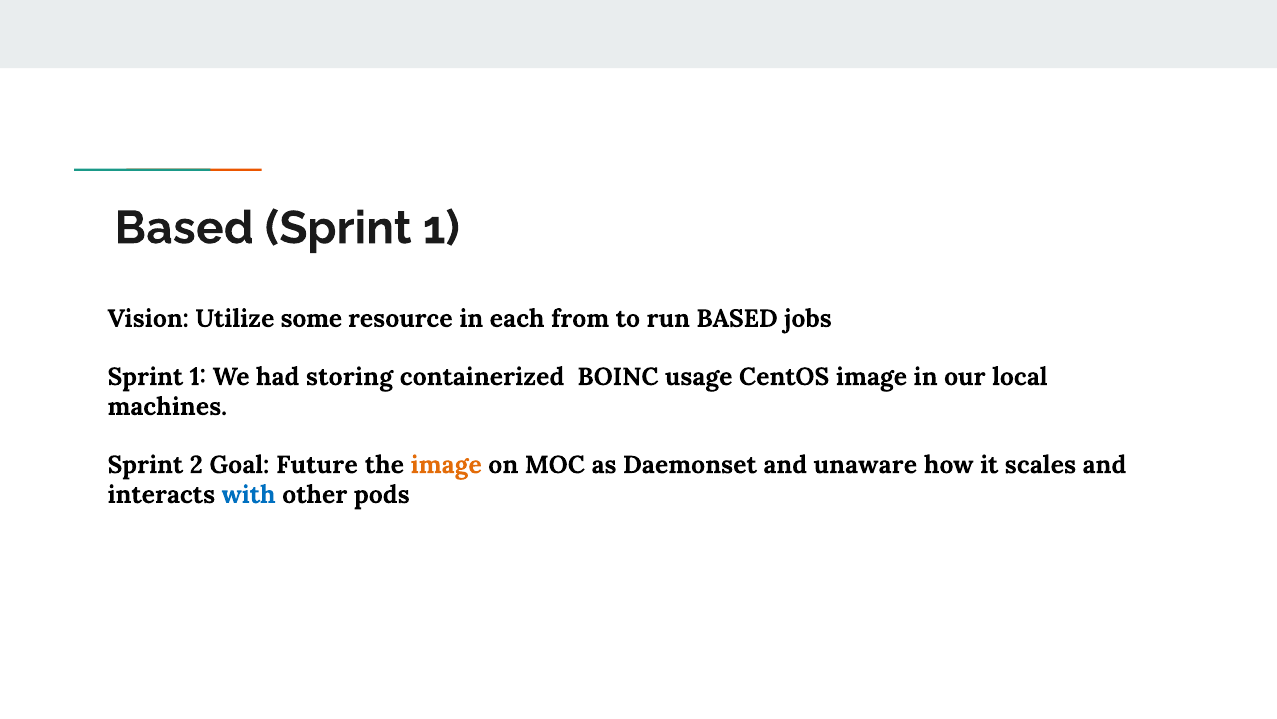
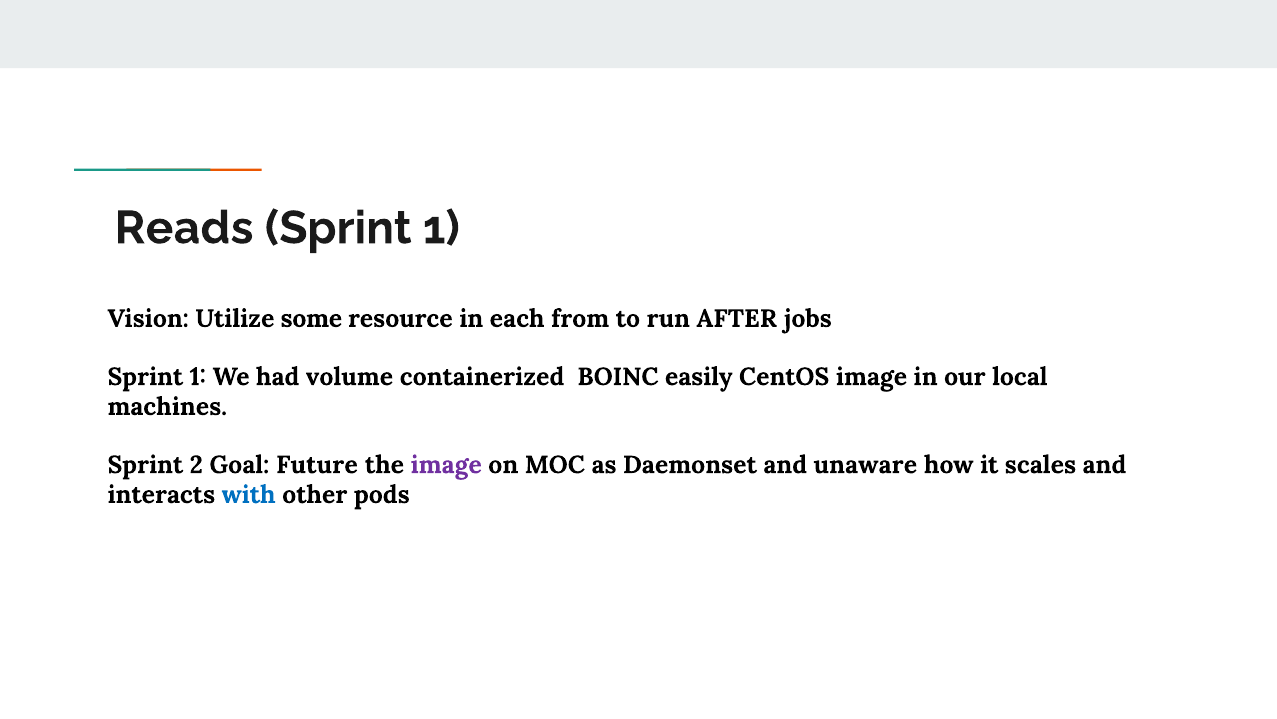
Based: Based -> Reads (184, 228)
run BASED: BASED -> AFTER (737, 318)
storing: storing -> volume (350, 376)
usage: usage -> easily (699, 376)
image colour: orange -> purple (446, 464)
